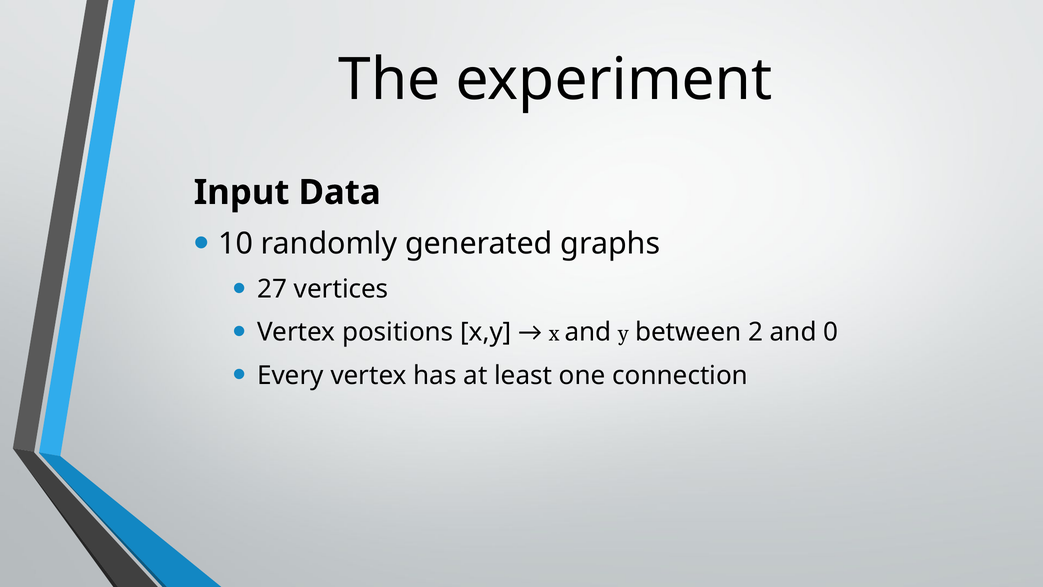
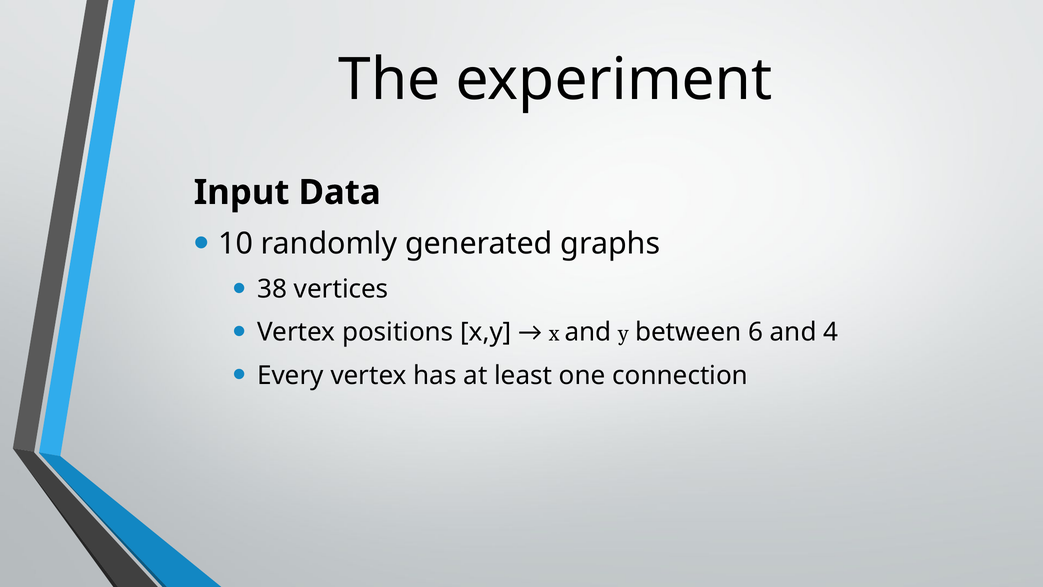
27: 27 -> 38 (272, 289)
2: 2 -> 6 (756, 332)
0: 0 -> 4 (831, 332)
